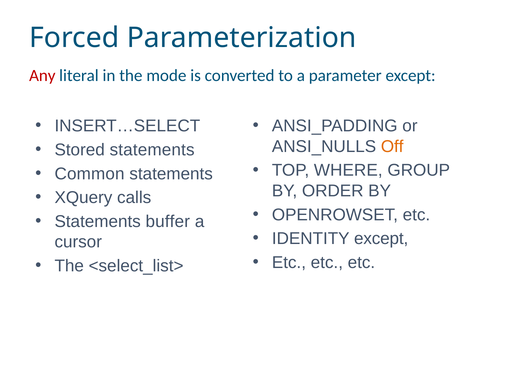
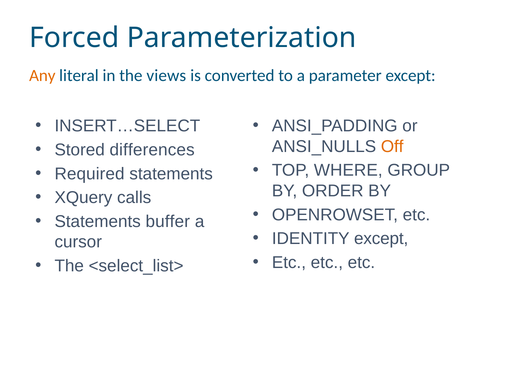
Any colour: red -> orange (42, 76)
mode: mode -> views (166, 76)
Stored statements: statements -> differences (152, 150)
Common: Common -> Required (90, 174)
